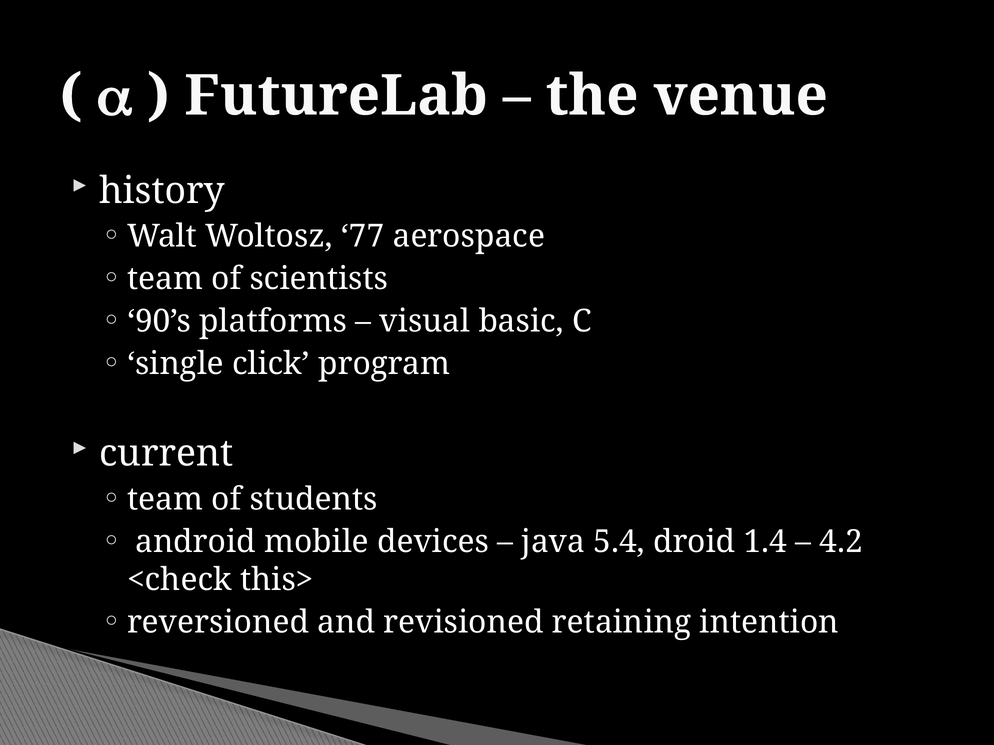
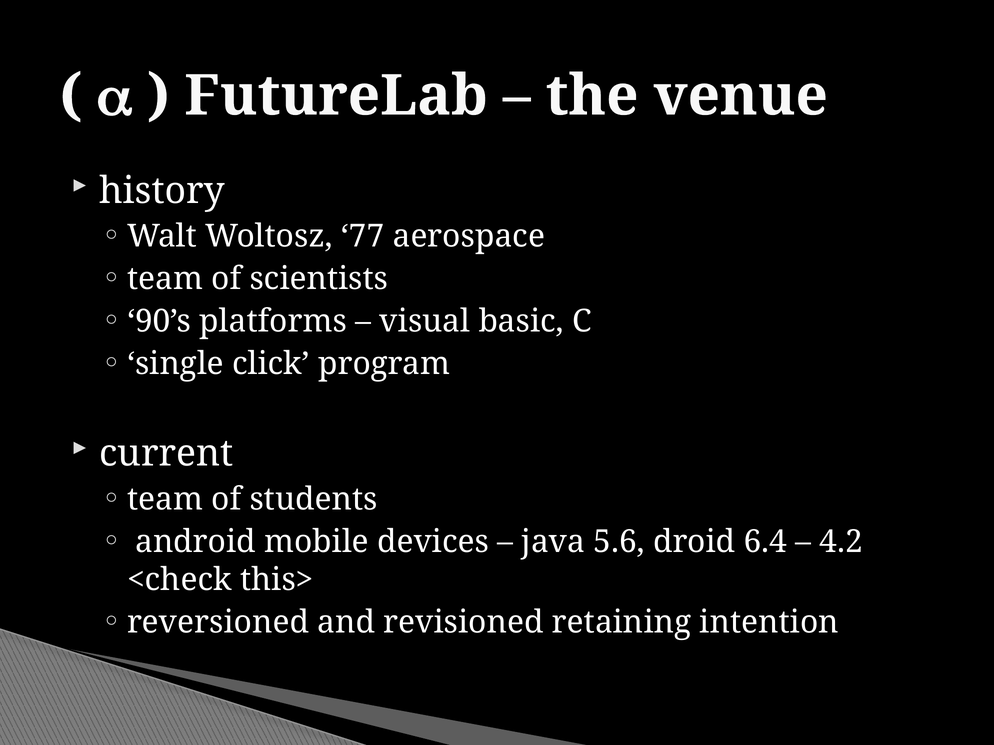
5.4: 5.4 -> 5.6 (619, 542)
1.4: 1.4 -> 6.4 (765, 542)
